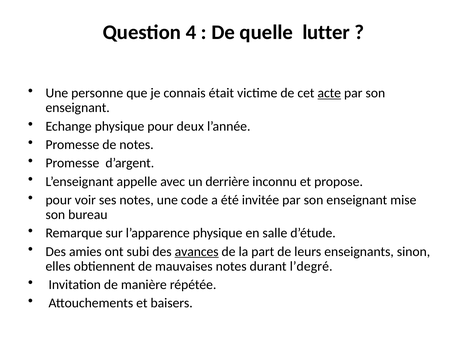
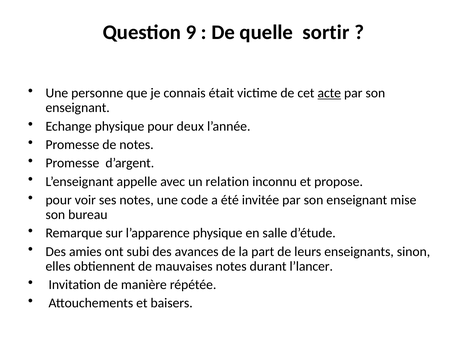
4: 4 -> 9 (191, 32)
lutter: lutter -> sortir (326, 32)
derrière: derrière -> relation (227, 182)
avances underline: present -> none (197, 252)
l’degré: l’degré -> l’lancer (311, 266)
